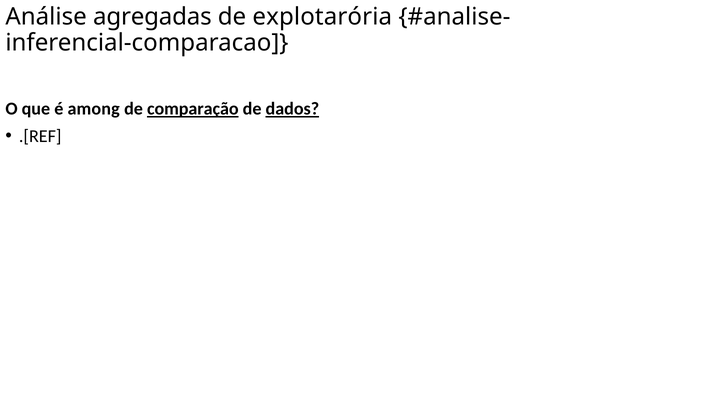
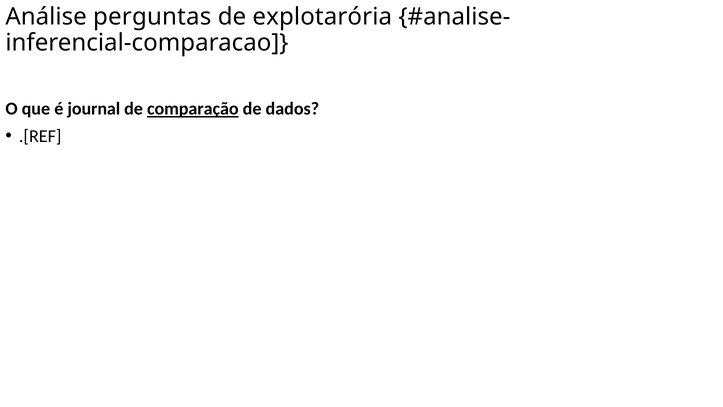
agregadas: agregadas -> perguntas (152, 17)
among: among -> journal (94, 109)
dados underline: present -> none (292, 109)
